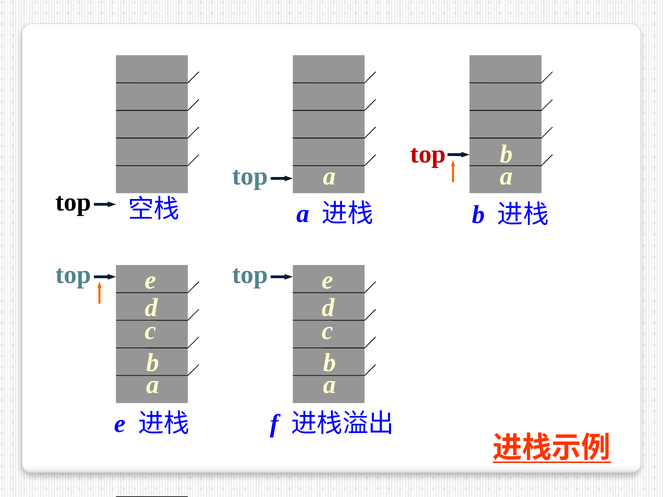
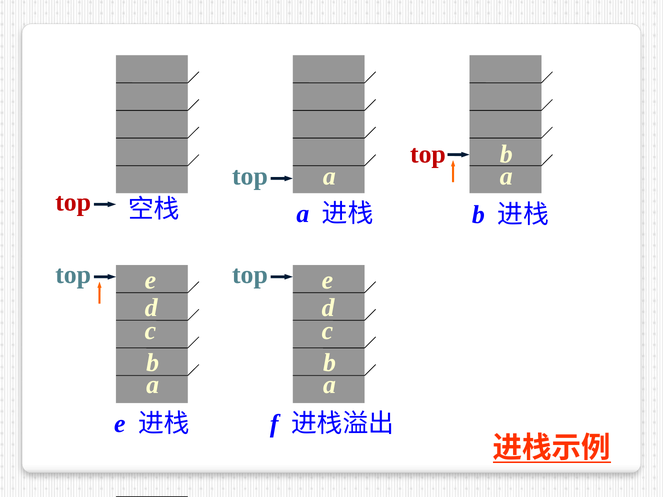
top colour: black -> red (73, 202)
